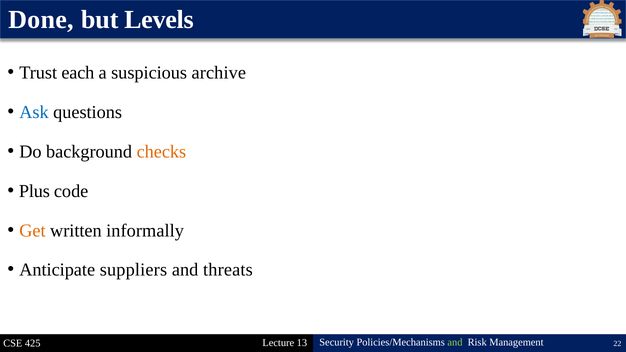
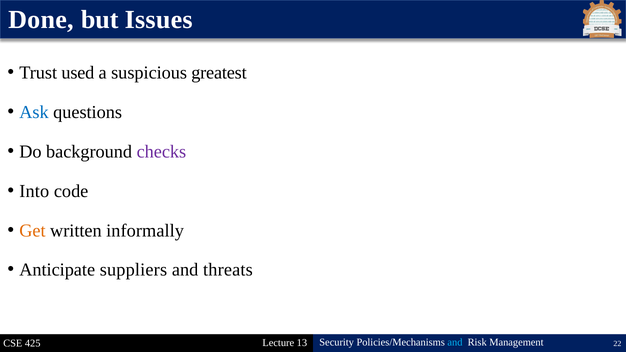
Levels: Levels -> Issues (159, 20)
each: each -> used (78, 73)
archive: archive -> greatest (219, 73)
checks colour: orange -> purple (161, 152)
Plus: Plus -> Into (34, 191)
and colour: light green -> light blue (455, 342)
